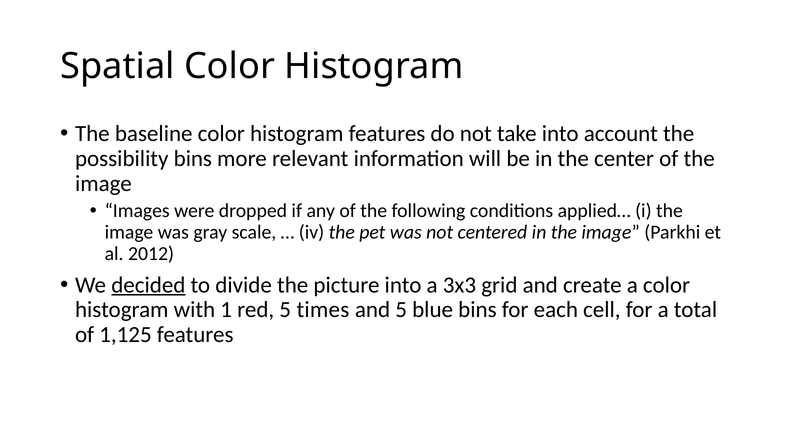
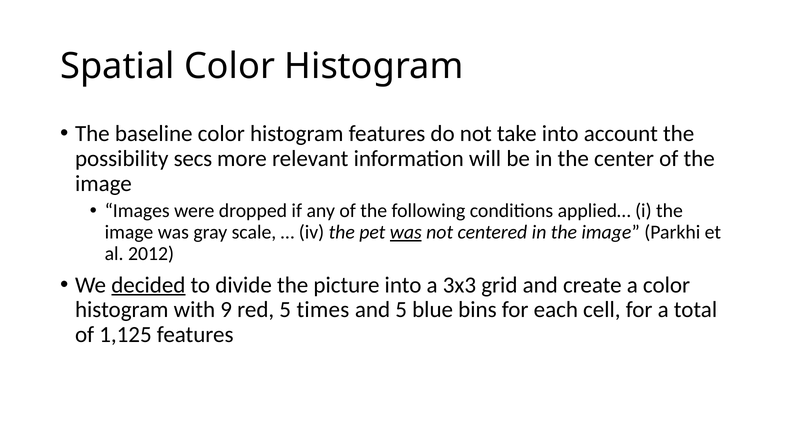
possibility bins: bins -> secs (193, 158)
was underline: none -> present (406, 232)
1: 1 -> 9 (226, 309)
